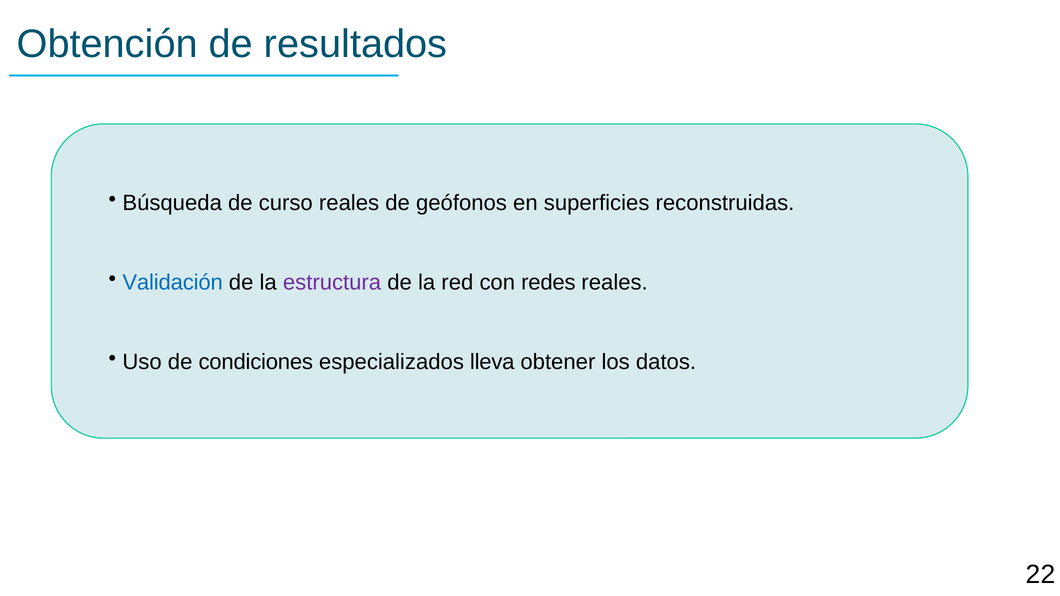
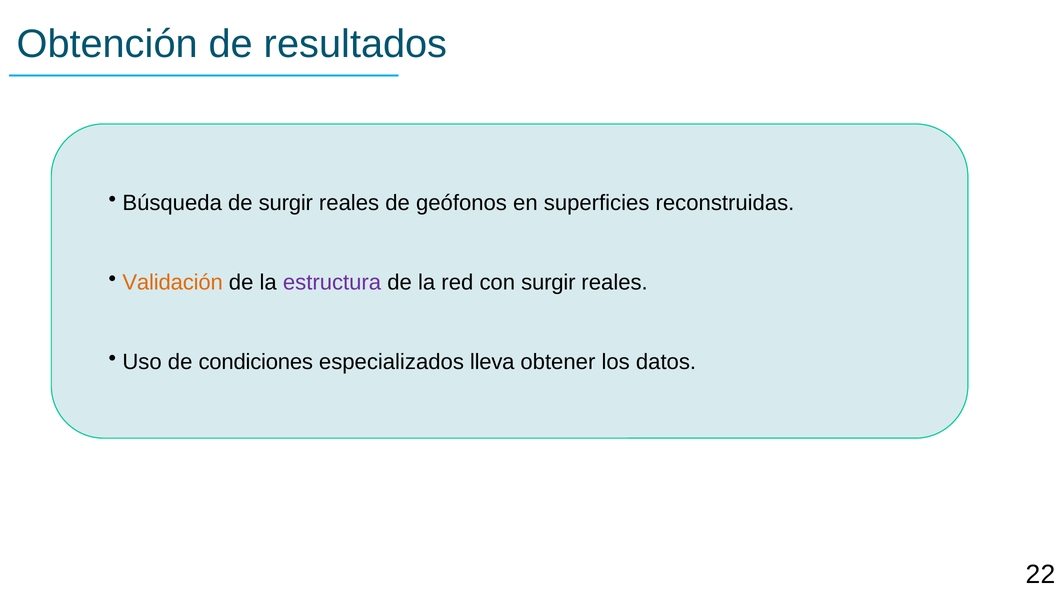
de curso: curso -> surgir (286, 203)
Validación colour: blue -> orange (173, 283)
con redes: redes -> surgir (548, 283)
